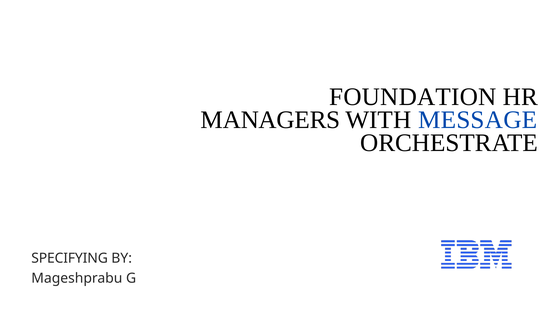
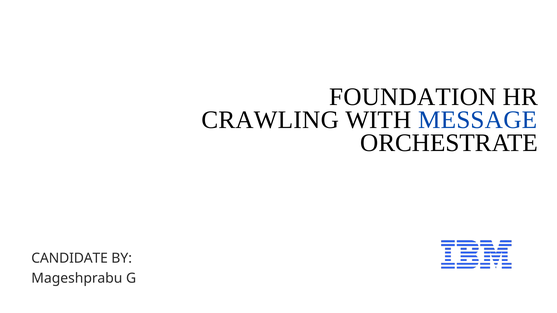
MANAGERS: MANAGERS -> CRAWLING (270, 120)
SPECIFYING: SPECIFYING -> CANDIDATE (70, 258)
